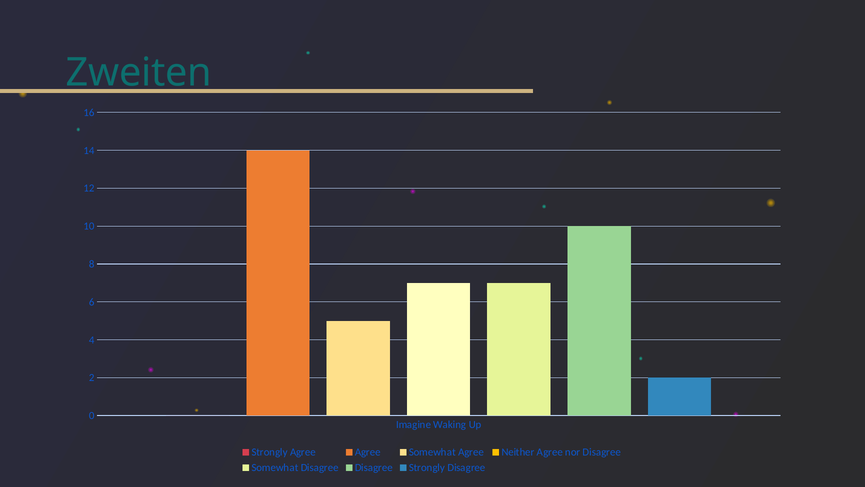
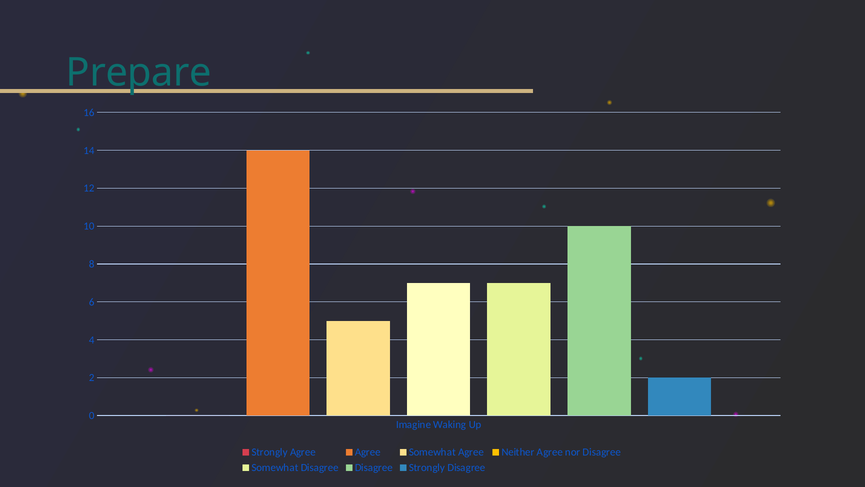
Zweiten: Zweiten -> Prepare (139, 73)
